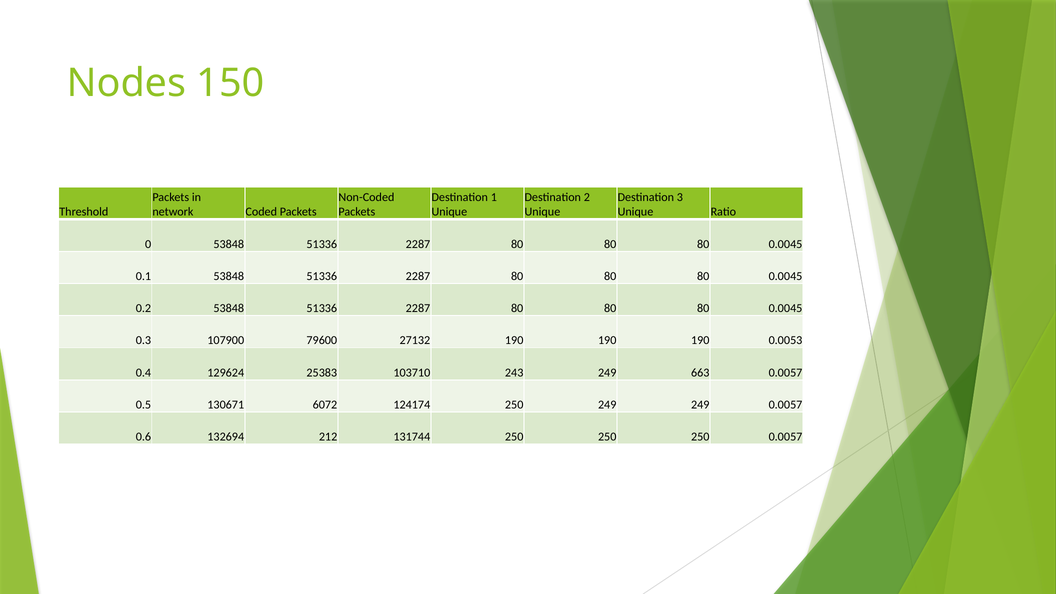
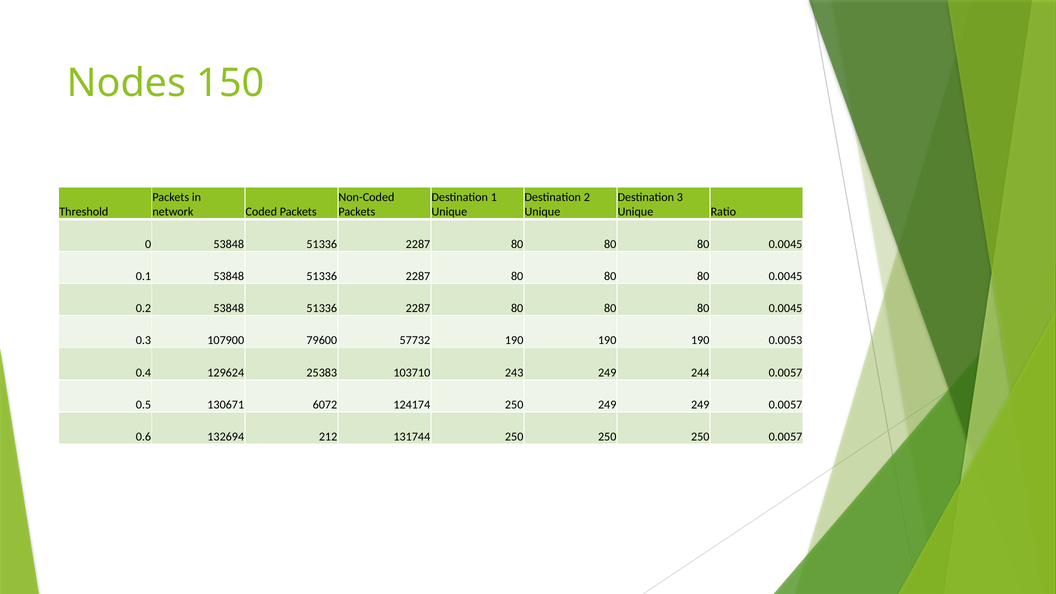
27132: 27132 -> 57732 (415, 340)
663: 663 -> 244 (700, 373)
